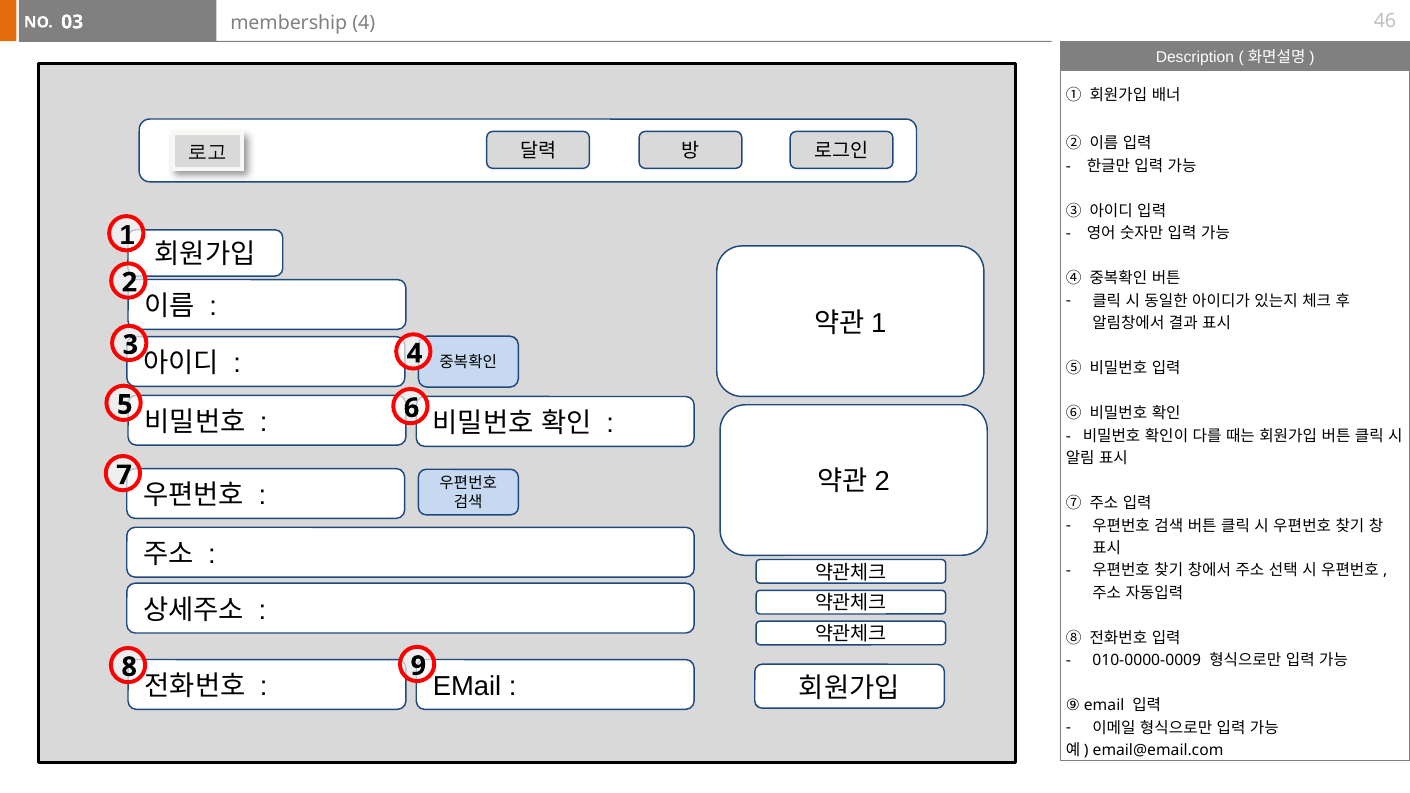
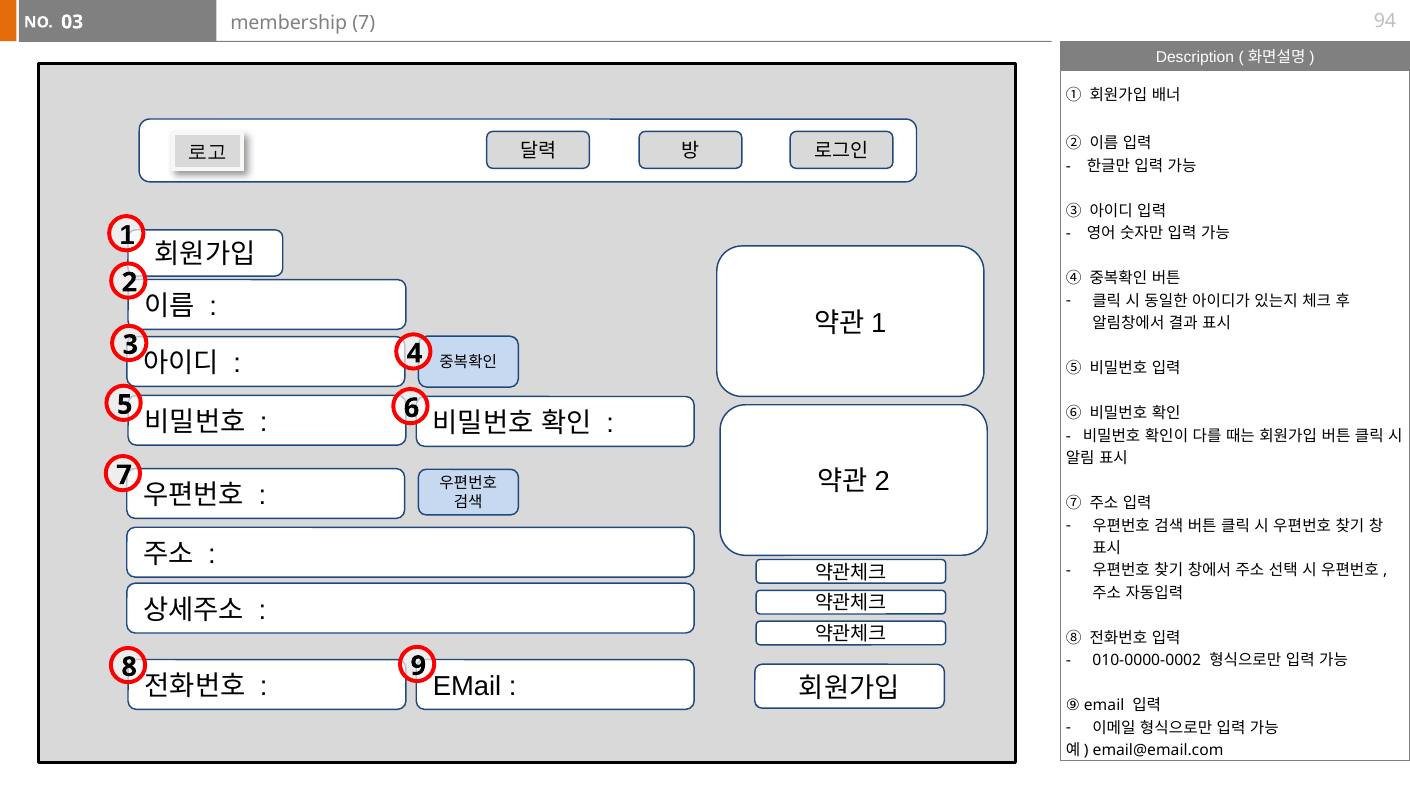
membership 4: 4 -> 7 (364, 23)
46: 46 -> 94 (1385, 21)
010-0000-0009: 010-0000-0009 -> 010-0000-0002 (1147, 661)
